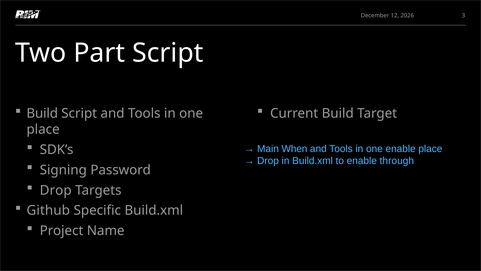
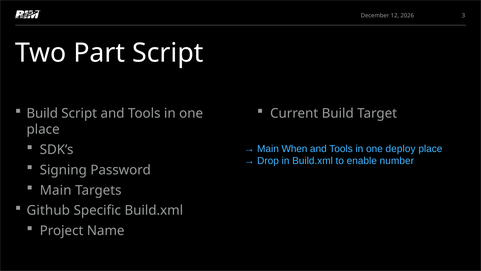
one enable: enable -> deploy (401, 149)
through: through -> number (397, 161)
Drop: Drop -> Main (56, 190)
